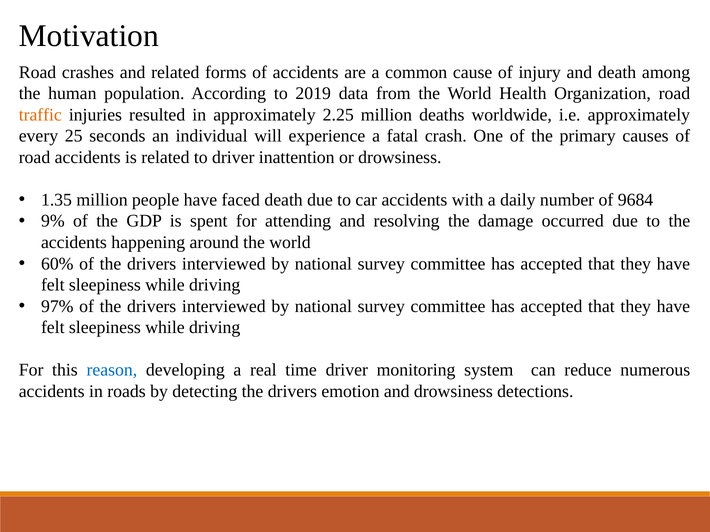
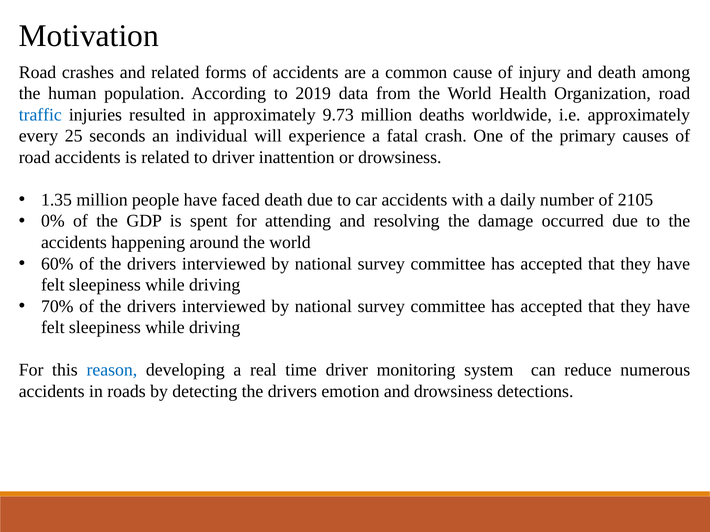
traffic colour: orange -> blue (40, 115)
2.25: 2.25 -> 9.73 (338, 115)
9684: 9684 -> 2105 (636, 200)
9%: 9% -> 0% (53, 221)
97%: 97% -> 70% (57, 307)
